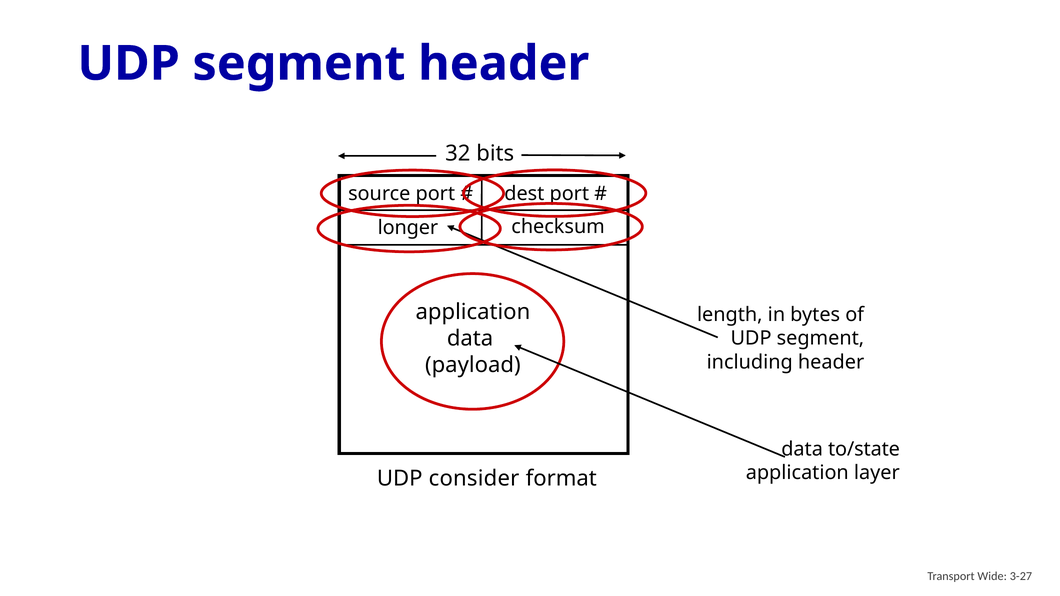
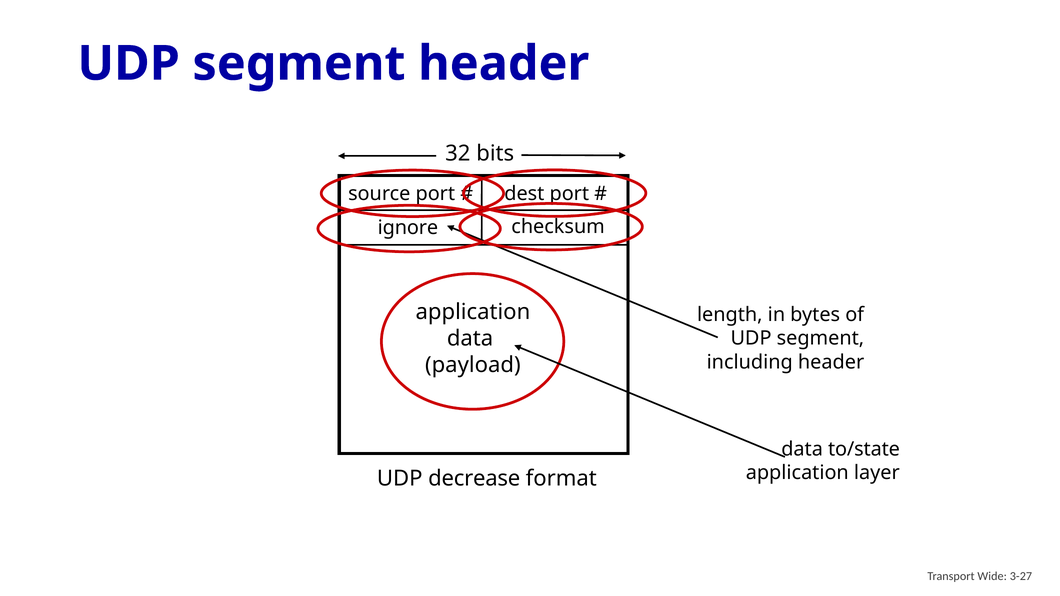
longer: longer -> ignore (408, 228)
consider: consider -> decrease (474, 479)
